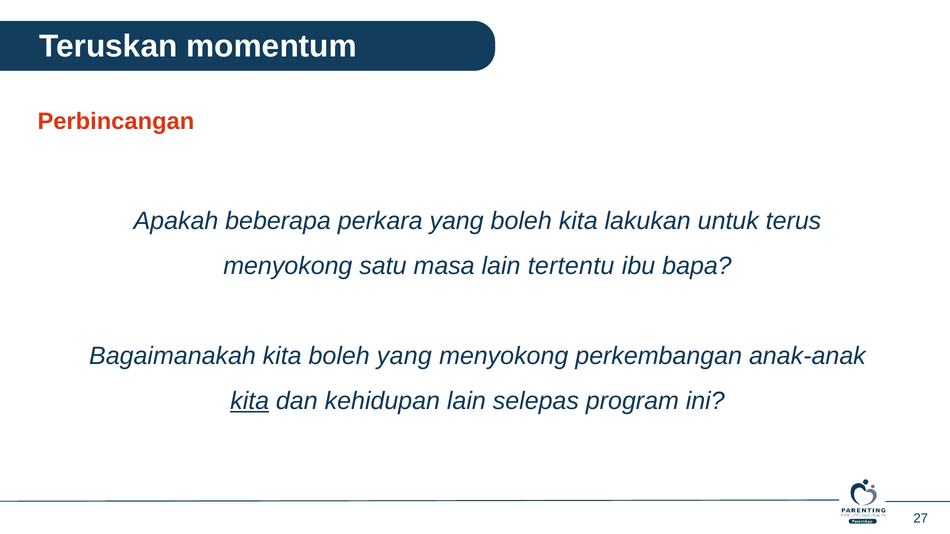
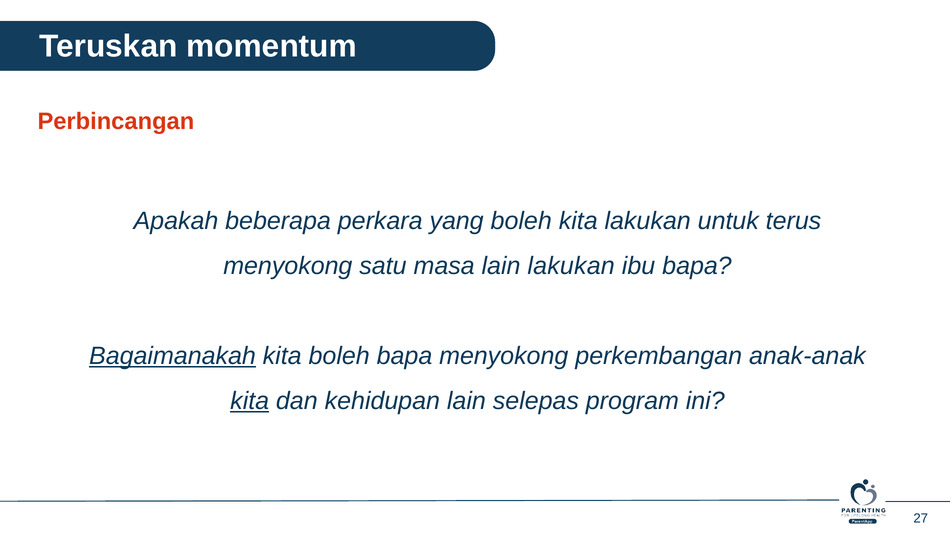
lain tertentu: tertentu -> lakukan (571, 266)
Bagaimanakah underline: none -> present (172, 356)
boleh yang: yang -> bapa (405, 356)
